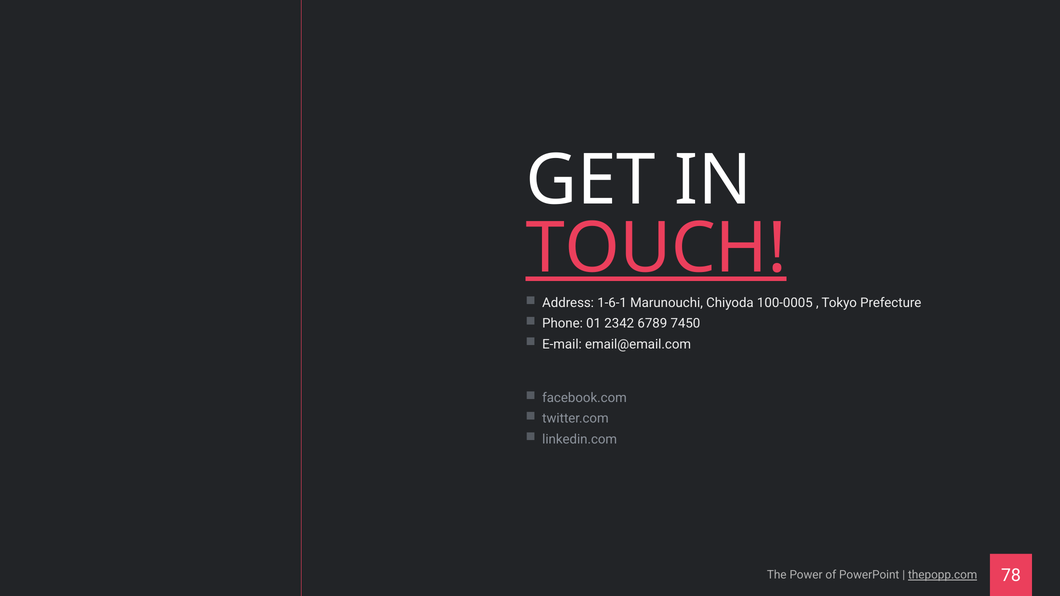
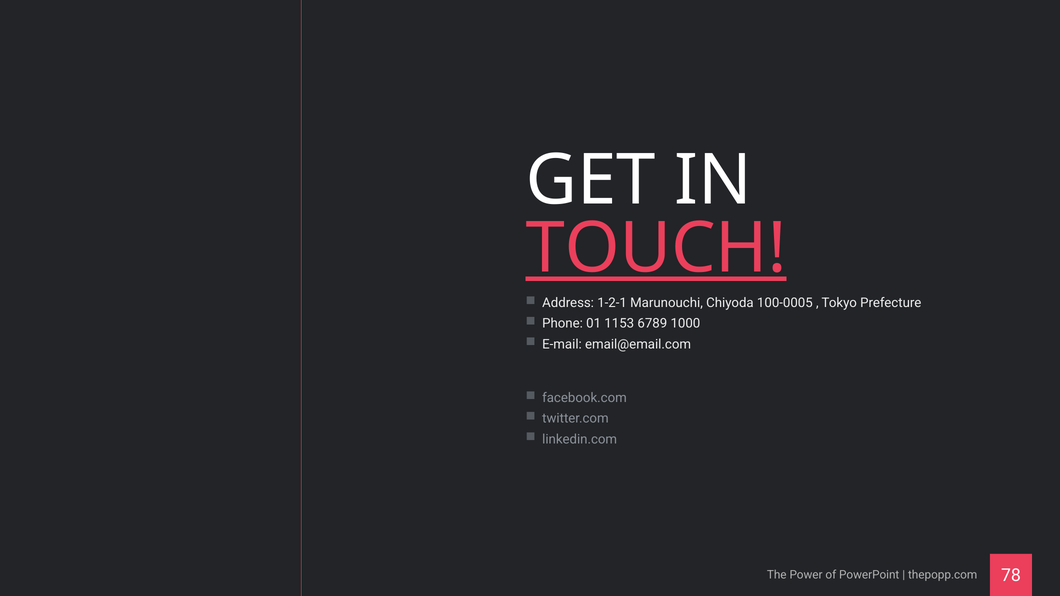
1-6-1: 1-6-1 -> 1-2-1 (612, 303)
2342: 2342 -> 1153 (619, 324)
7450: 7450 -> 1000 (685, 324)
thepopp.com underline: present -> none (943, 575)
